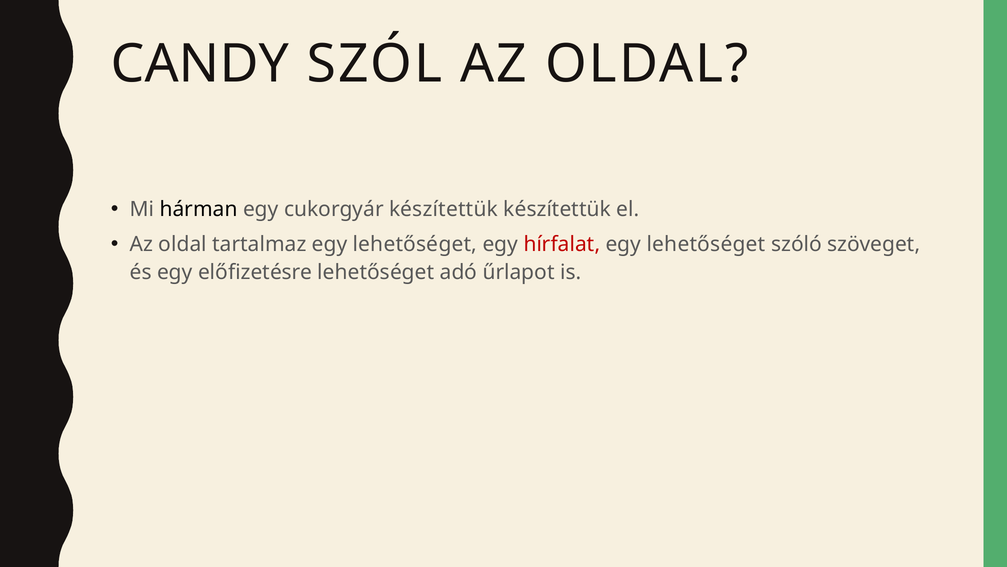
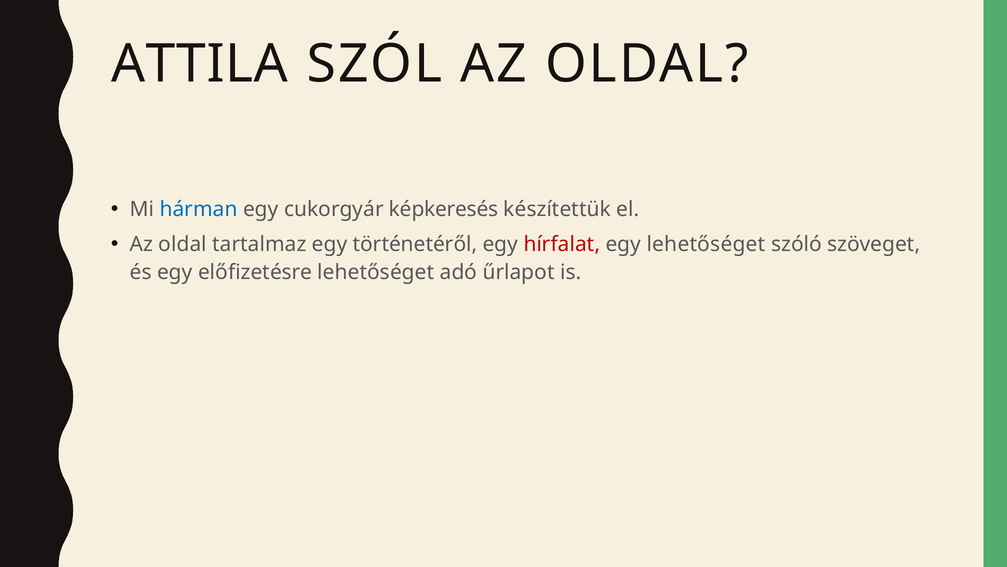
CANDY: CANDY -> ATTILA (200, 64)
hárman colour: black -> blue (199, 209)
cukorgyár készítettük: készítettük -> képkeresés (444, 209)
tartalmaz egy lehetőséget: lehetőséget -> történetéről (415, 244)
